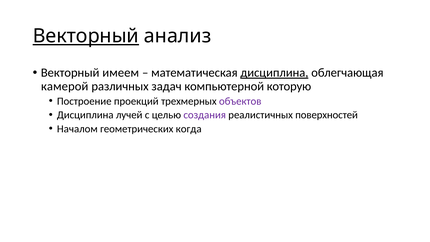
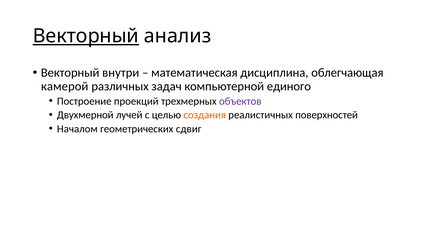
имеем: имеем -> внутри (121, 73)
дисциплина underline: present -> none (274, 73)
которую: которую -> единого (289, 86)
Дисциплина: Дисциплина -> Двухмерной (85, 115)
создания colour: purple -> orange (205, 115)
когда: когда -> сдвиг (189, 129)
